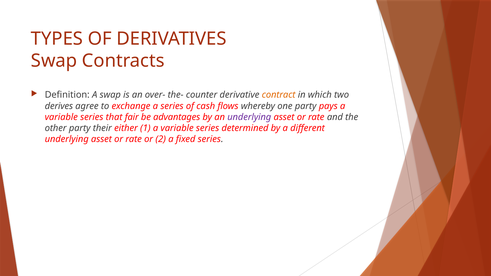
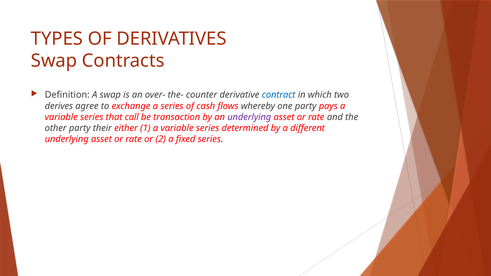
contract colour: orange -> blue (279, 95)
fair: fair -> call (132, 117)
advantages: advantages -> transaction (177, 117)
